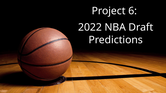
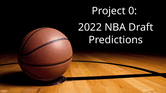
6: 6 -> 0 (133, 11)
